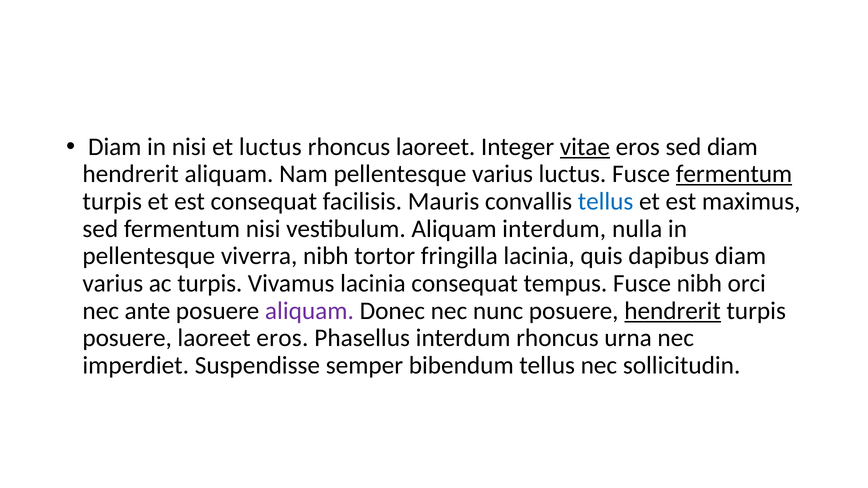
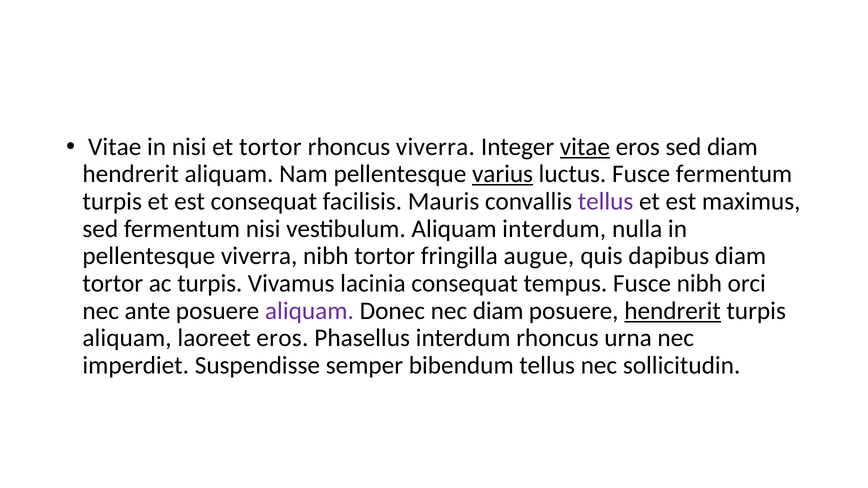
Diam: Diam -> Vitae (115, 147)
et luctus: luctus -> tortor (270, 147)
rhoncus laoreet: laoreet -> viverra (435, 147)
varius underline: none -> present (503, 174)
fermentum underline: present -> none (734, 174)
tellus colour: blue -> purple (606, 201)
fringilla lacinia: lacinia -> augue (539, 256)
varius: varius -> tortor (113, 283)
nec nunc: nunc -> diam (498, 311)
posuere: posuere -> aliquam (127, 338)
